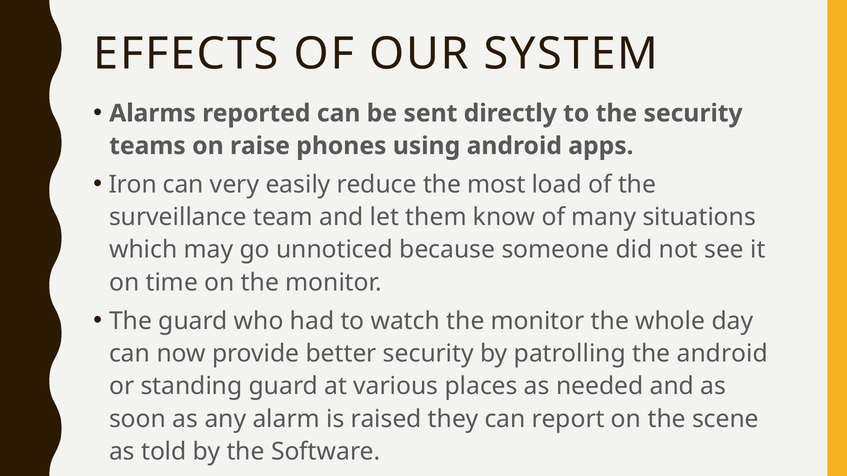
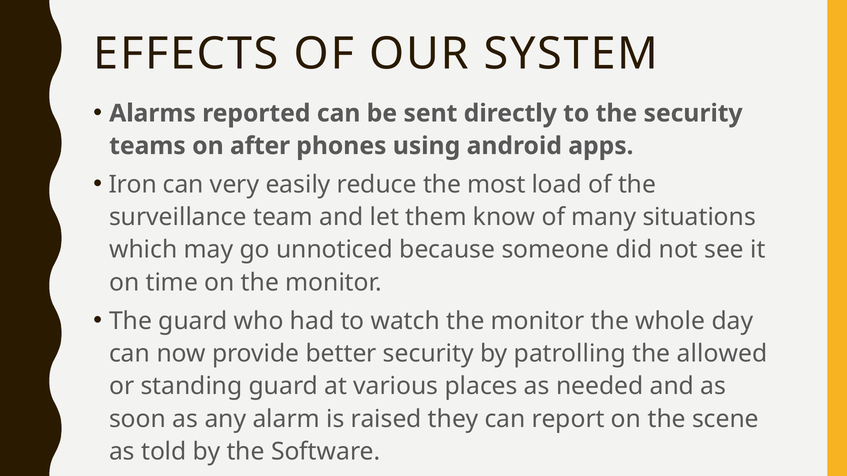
raise: raise -> after (260, 146)
the android: android -> allowed (722, 354)
